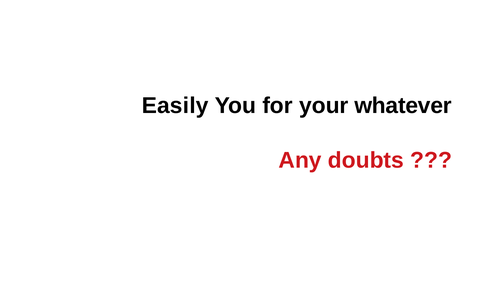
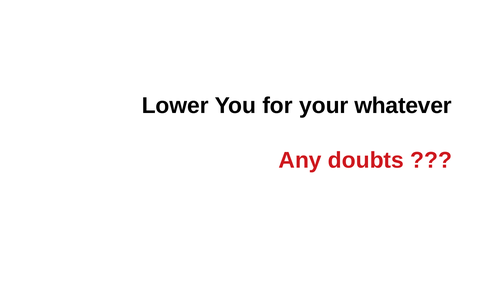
Easily: Easily -> Lower (175, 106)
